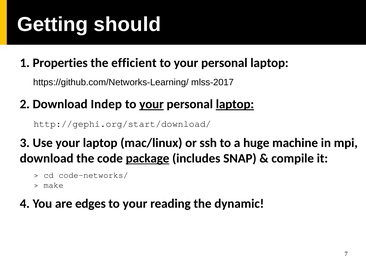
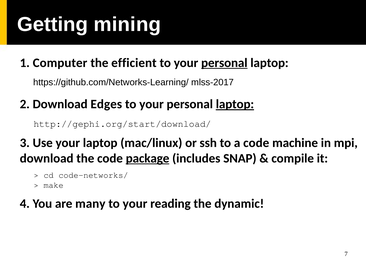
should: should -> mining (127, 24)
Properties: Properties -> Computer (60, 63)
personal underline: none -> present (224, 63)
Indep: Indep -> Edges (106, 104)
your underline: present -> none (151, 104)
a huge: huge -> code (256, 143)
edges: edges -> many (90, 204)
